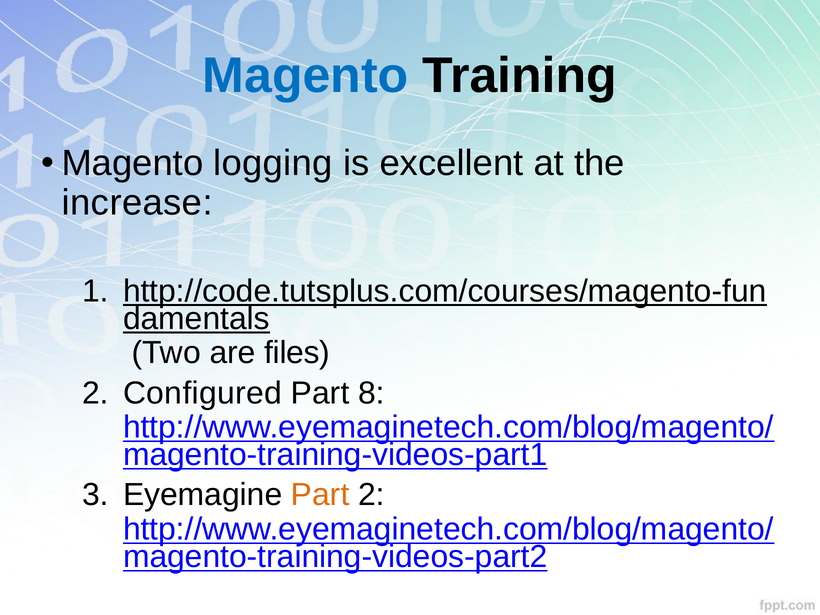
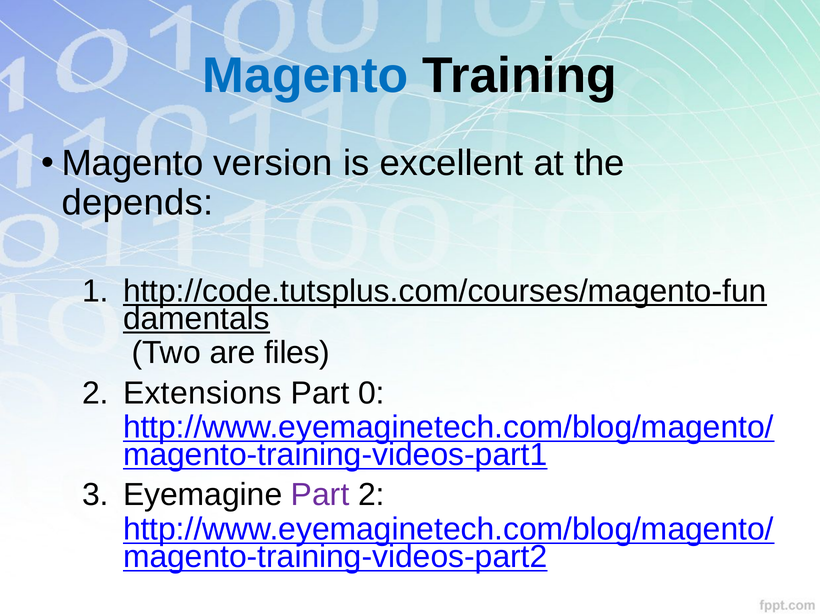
logging: logging -> version (273, 163)
increase: increase -> depends (137, 203)
Configured: Configured -> Extensions (202, 393)
8: 8 -> 0 (371, 393)
Part colour: orange -> purple (320, 495)
